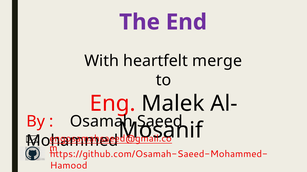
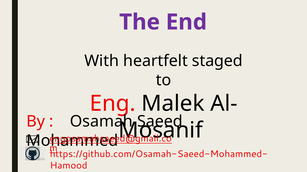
merge: merge -> staged (217, 61)
